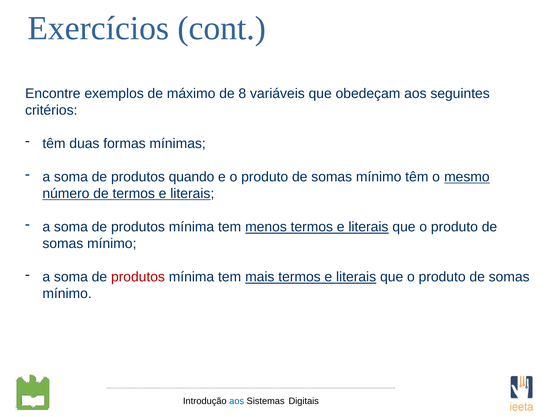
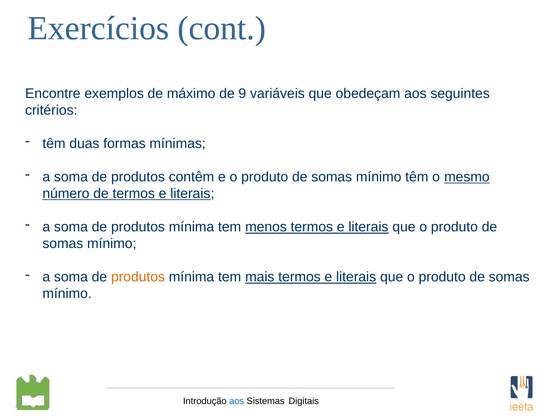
8: 8 -> 9 (242, 93)
quando: quando -> contêm (191, 177)
produtos colour: red -> orange (138, 277)
